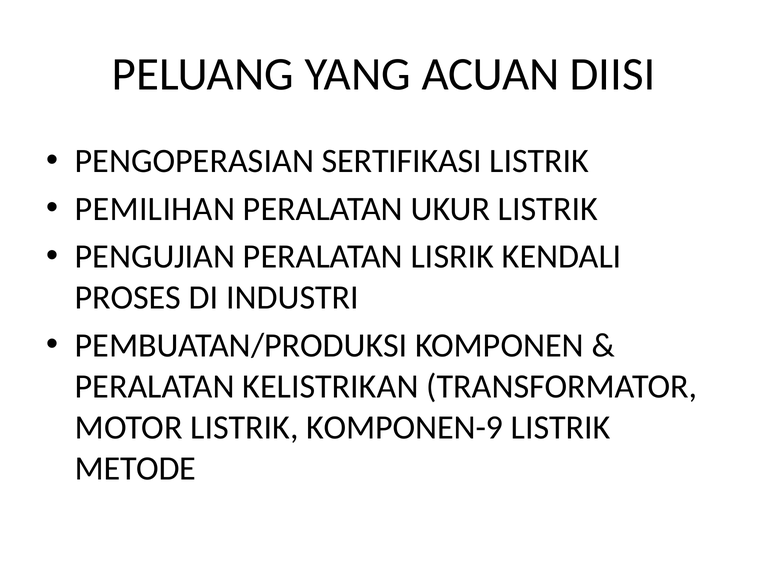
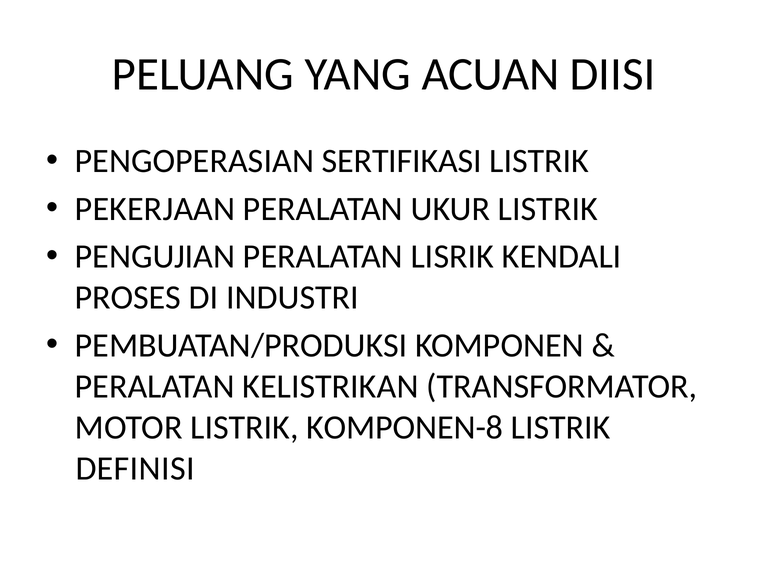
PEMILIHAN: PEMILIHAN -> PEKERJAAN (155, 209)
KOMPONEN-9: KOMPONEN-9 -> KOMPONEN-8 (405, 427)
METODE: METODE -> DEFINISI (135, 468)
